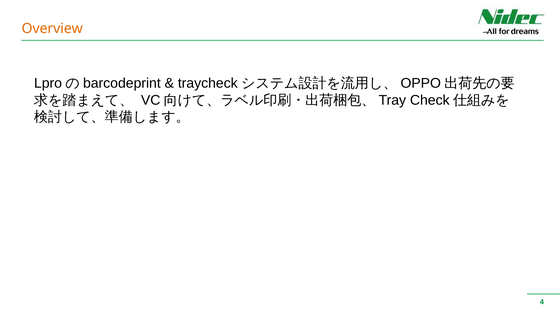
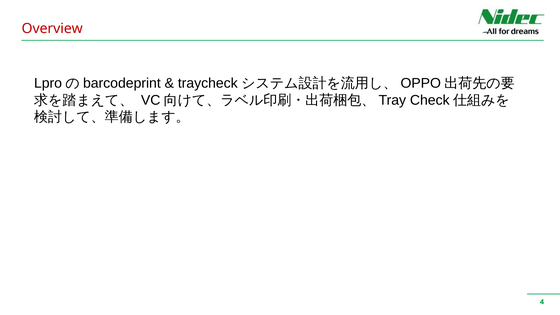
Overview colour: orange -> red (52, 29)
